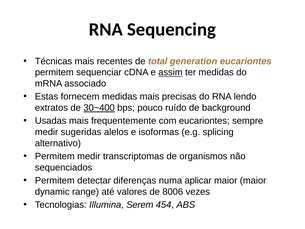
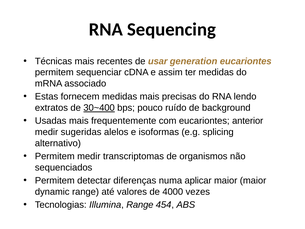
total: total -> usar (158, 61)
assim underline: present -> none (170, 72)
sempre: sempre -> anterior (248, 121)
8006: 8006 -> 4000 (173, 192)
Illumina Serem: Serem -> Range (140, 205)
